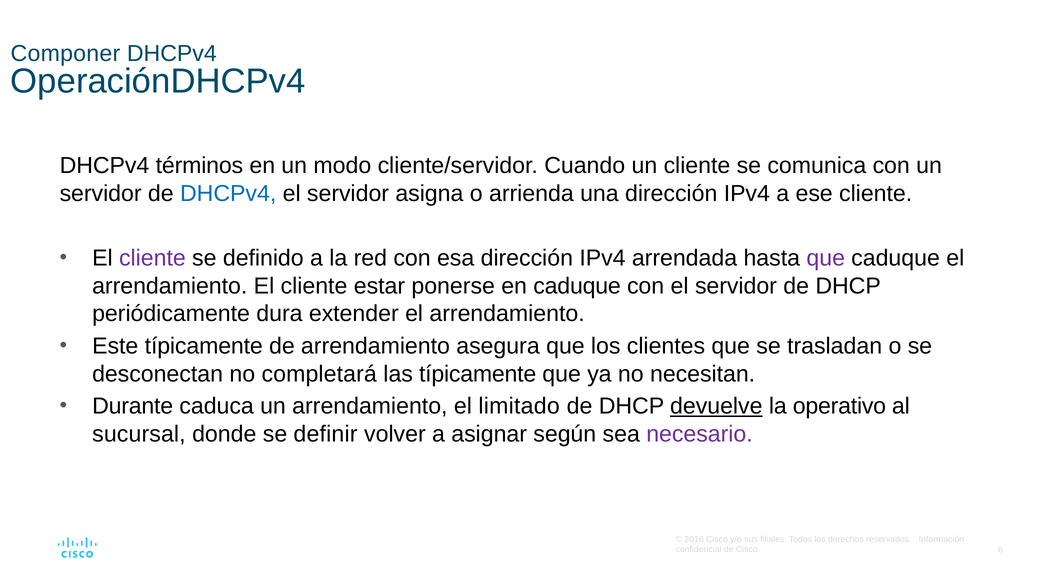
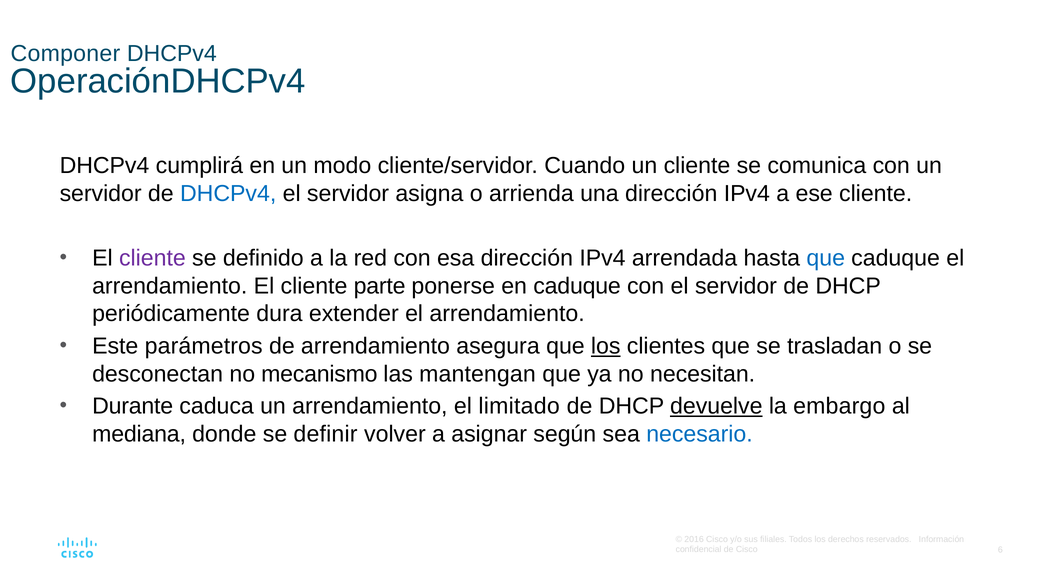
términos: términos -> cumplirá (199, 166)
que colour: purple -> blue (826, 258)
estar: estar -> parte (380, 286)
Este típicamente: típicamente -> parámetros (204, 346)
los underline: none -> present (606, 346)
completará: completará -> mecanismo (319, 374)
las típicamente: típicamente -> mantengan (477, 374)
operativo: operativo -> embargo (839, 406)
sucursal: sucursal -> mediana (139, 434)
necesario colour: purple -> blue (699, 434)
